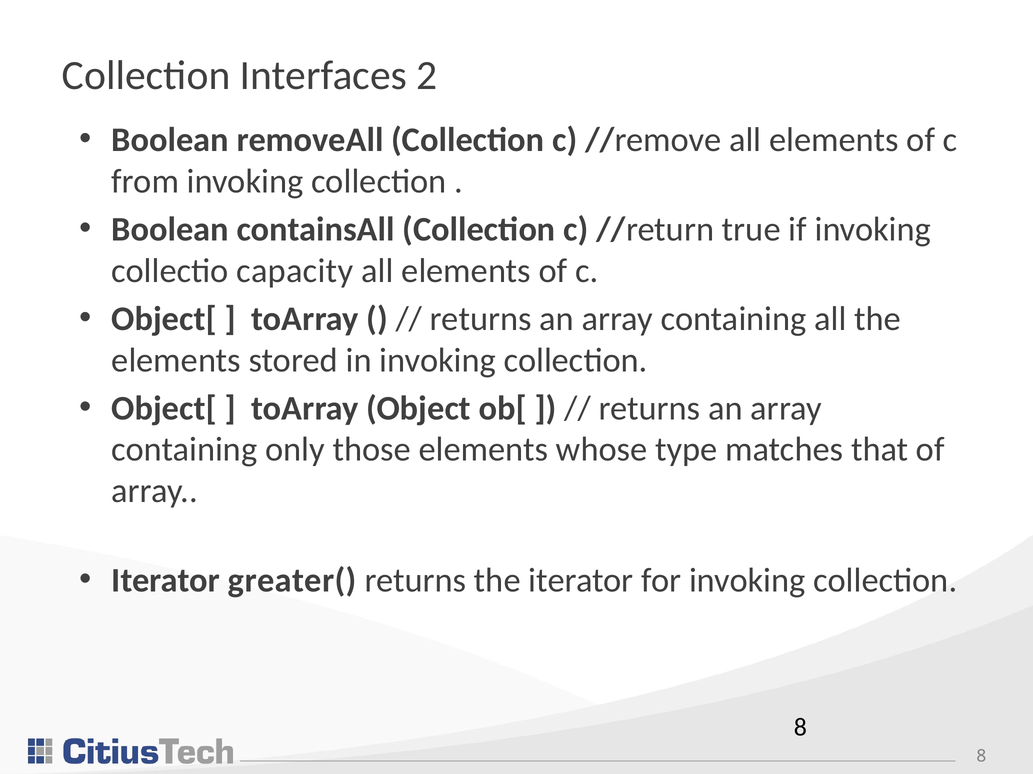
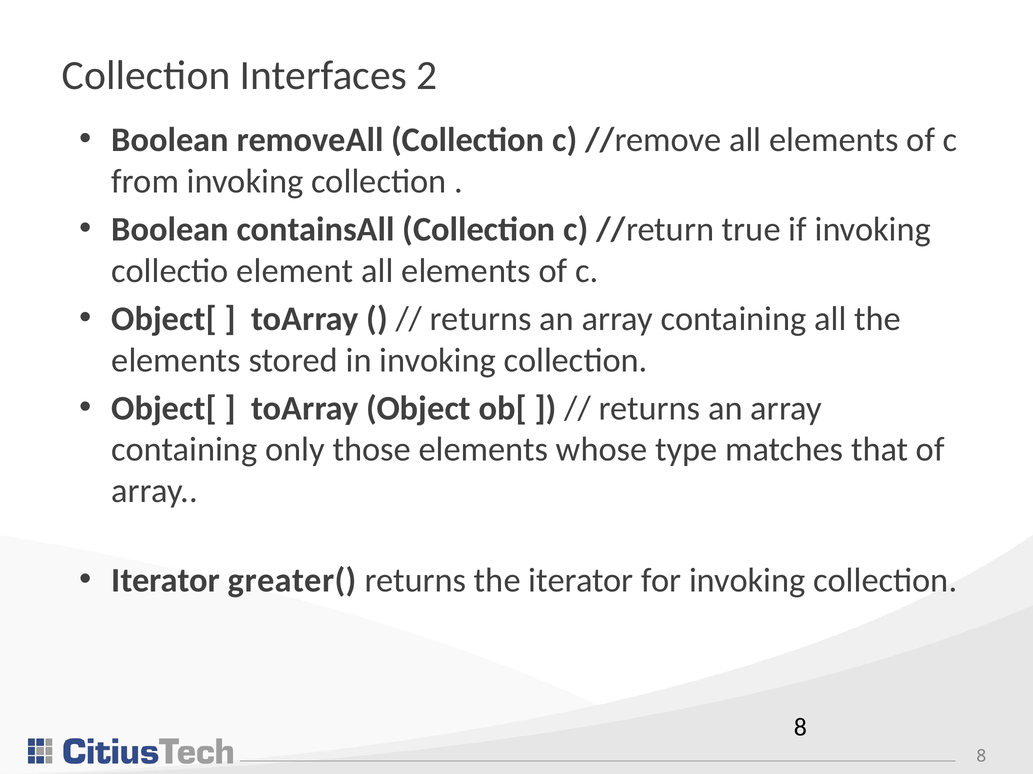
capacity: capacity -> element (295, 271)
